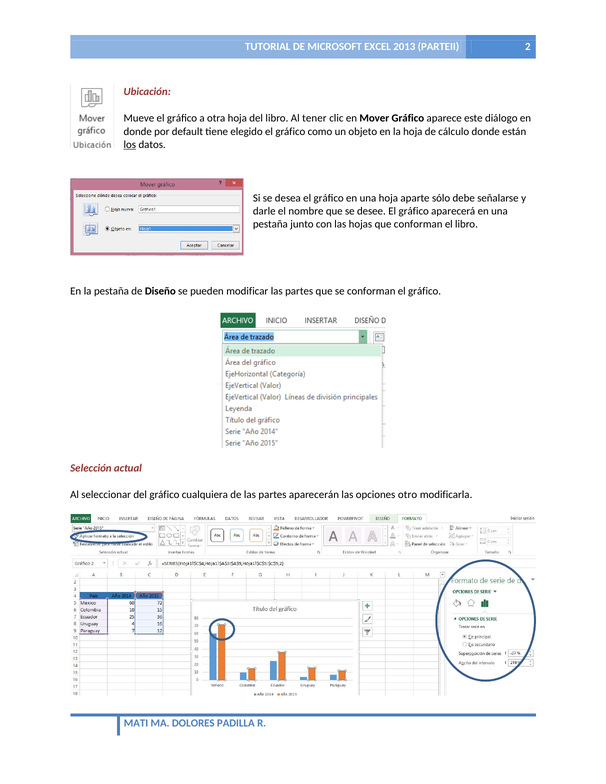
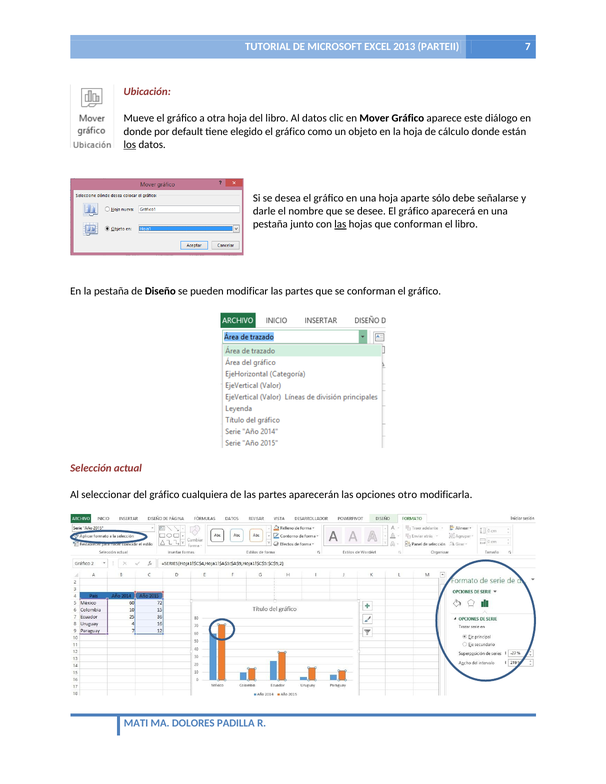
2: 2 -> 7 (528, 47)
Al tener: tener -> datos (314, 118)
las underline: none -> present (340, 224)
